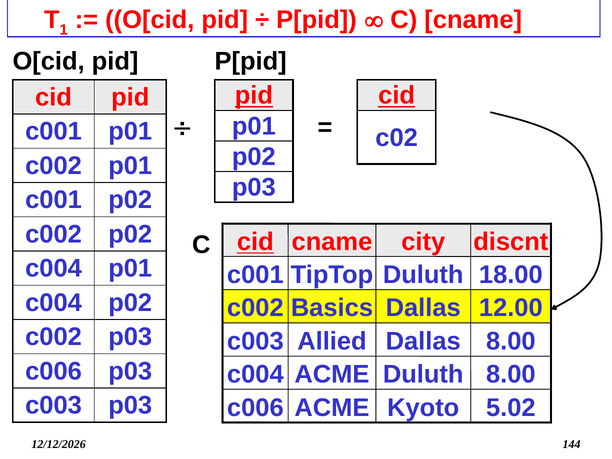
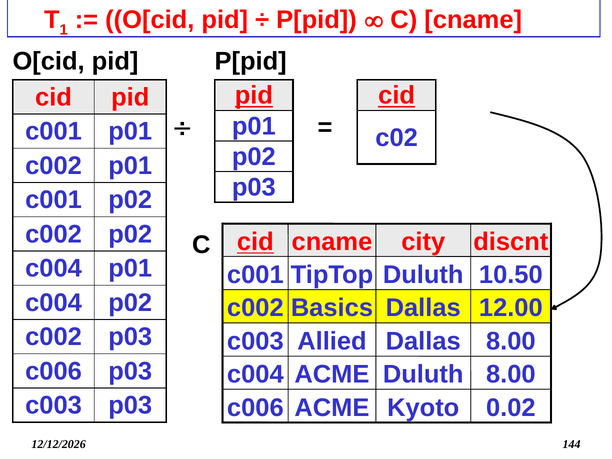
18.00: 18.00 -> 10.50 (511, 275)
5.02: 5.02 -> 0.02 (511, 408)
